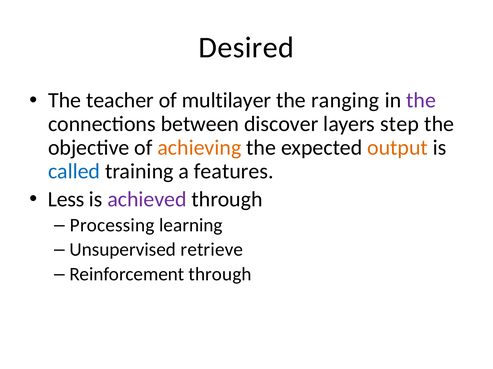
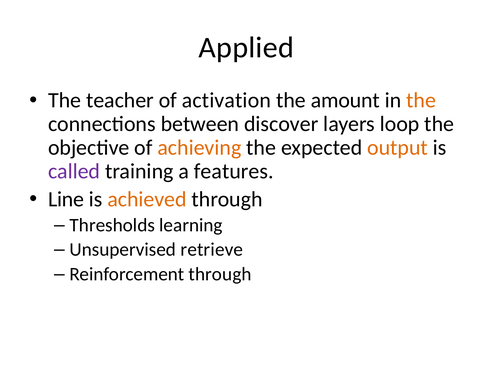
Desired: Desired -> Applied (246, 48)
multilayer: multilayer -> activation (226, 100)
ranging: ranging -> amount (345, 100)
the colour: purple -> orange (421, 100)
step: step -> loop (400, 124)
called colour: blue -> purple (74, 171)
Less: Less -> Line (66, 200)
achieved colour: purple -> orange (147, 200)
Processing: Processing -> Thresholds (112, 226)
